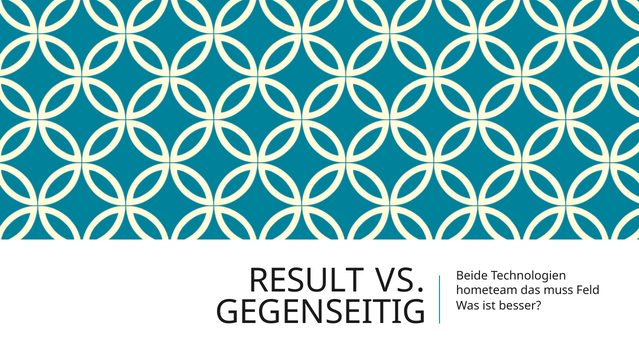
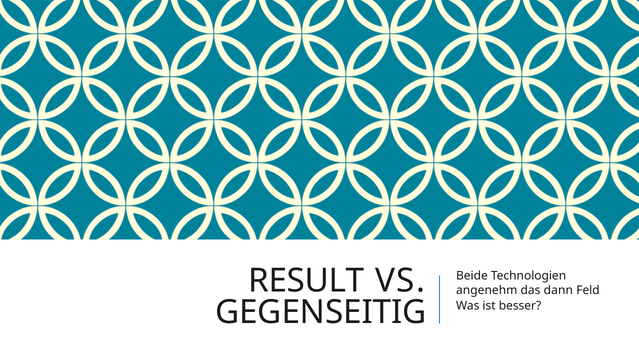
hometeam: hometeam -> angenehm (487, 291)
muss: muss -> dann (558, 291)
